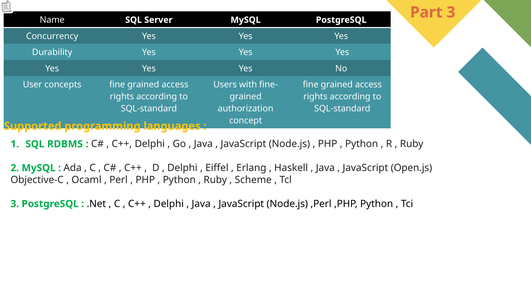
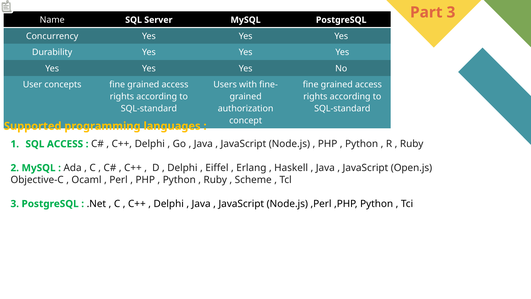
SQL RDBMS: RDBMS -> ACCESS (65, 144)
